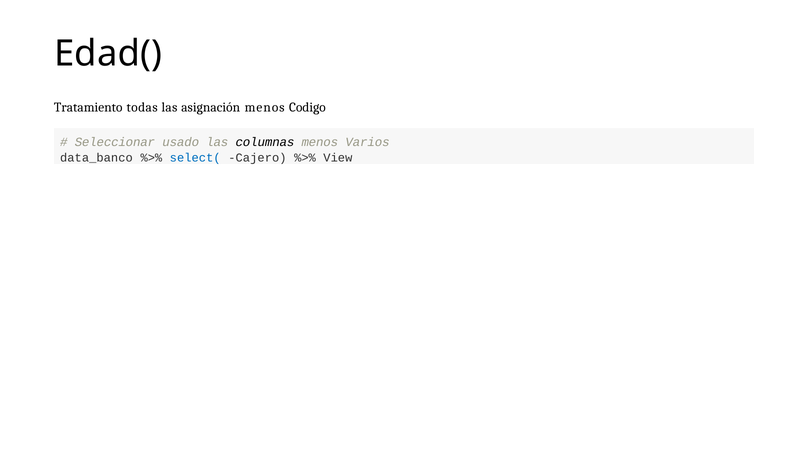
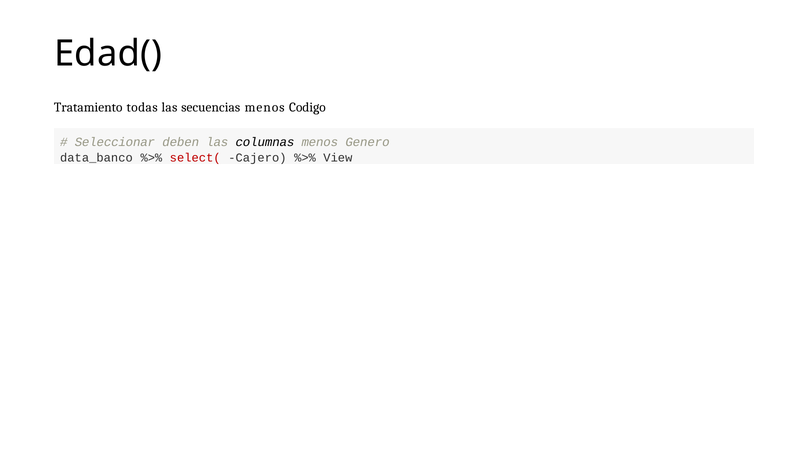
asignación: asignación -> secuencias (211, 107)
usado: usado -> deben (181, 142)
Varios: Varios -> Genero (367, 142)
select( colour: blue -> red (195, 157)
